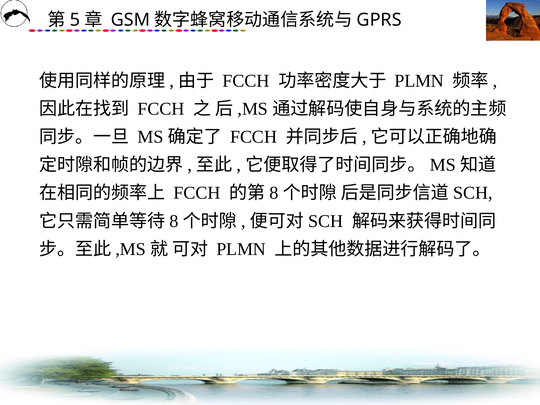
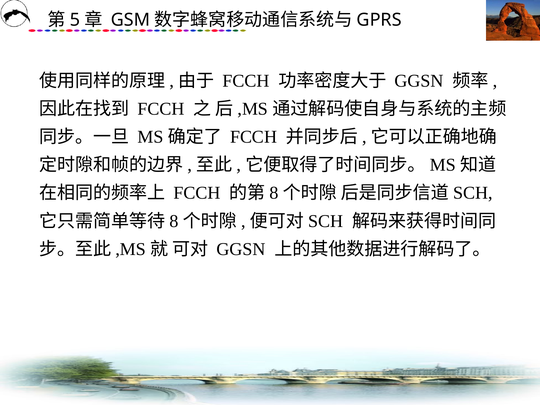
PLMN: PLMN -> GGSN (419, 81)
PLMN: PLMN -> GGSN (241, 249)
